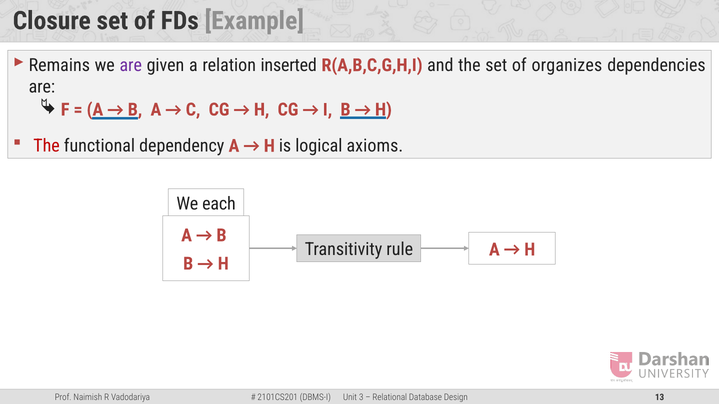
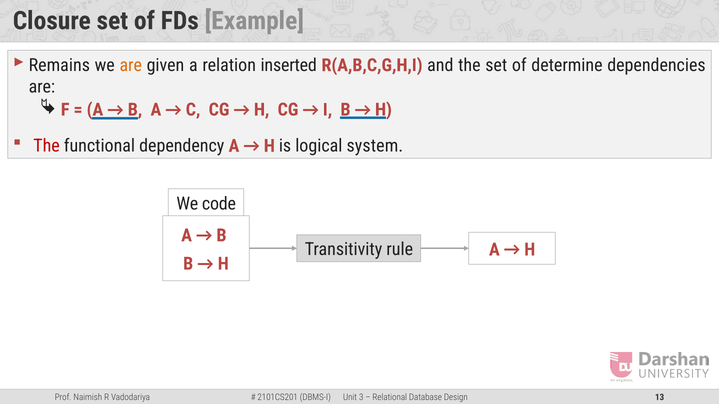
are colour: purple -> orange (131, 65)
organizes: organizes -> determine (567, 65)
axioms: axioms -> system (375, 146)
each: each -> code (219, 204)
